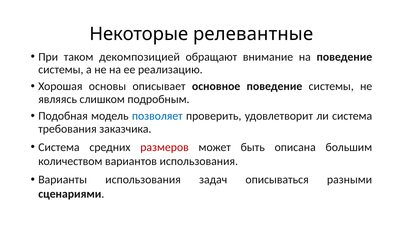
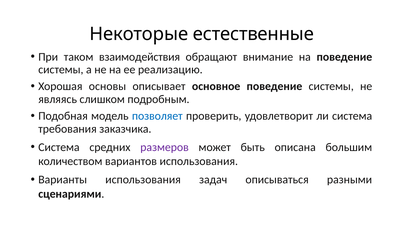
релевантные: релевантные -> естественные (253, 34)
декомпозицией: декомпозицией -> взаимодействия (140, 57)
размеров colour: red -> purple (165, 147)
